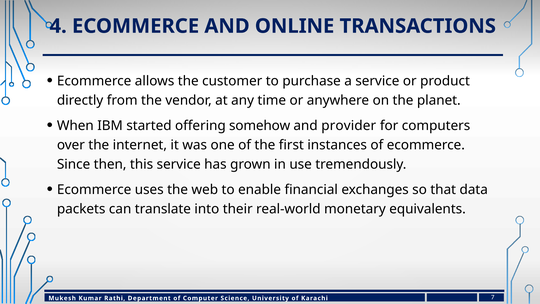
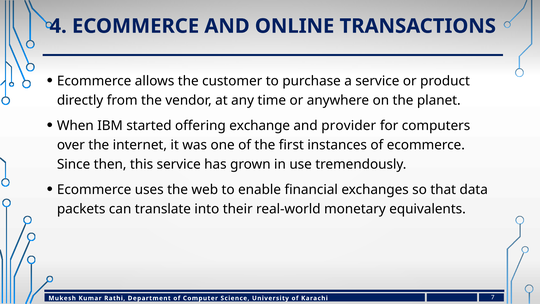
somehow: somehow -> exchange (260, 125)
